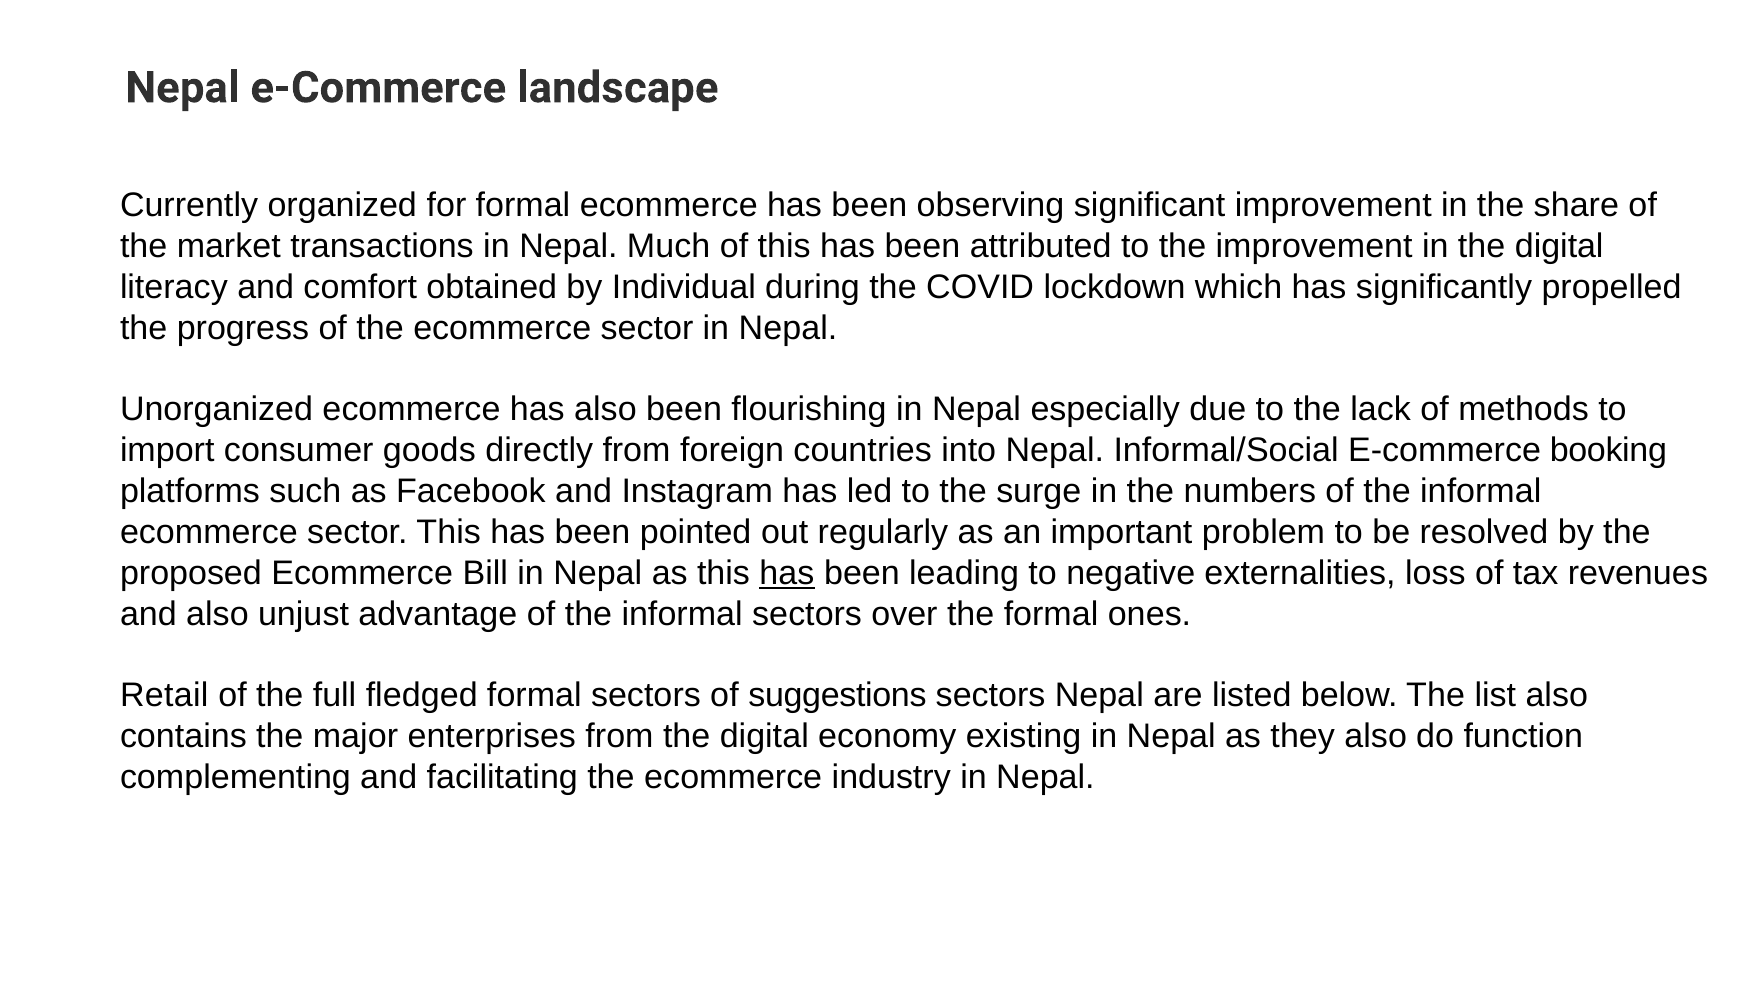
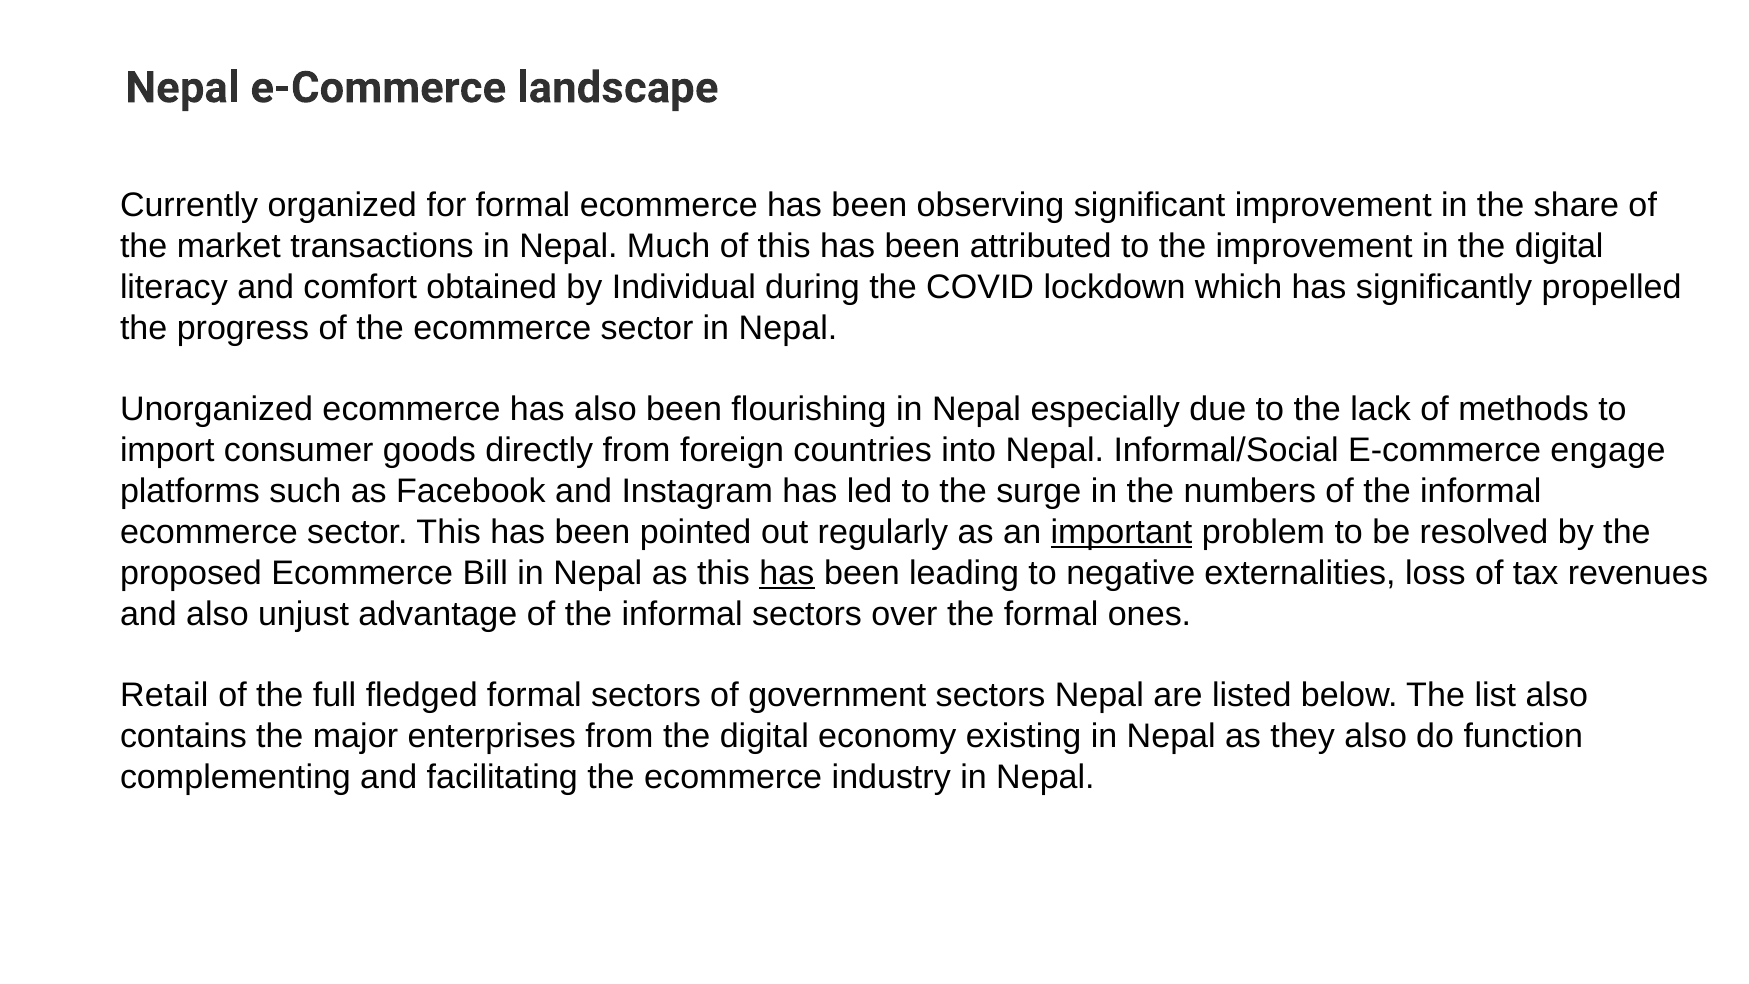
booking: booking -> engage (1608, 450)
important underline: none -> present (1121, 532)
suggestions: suggestions -> government (837, 695)
